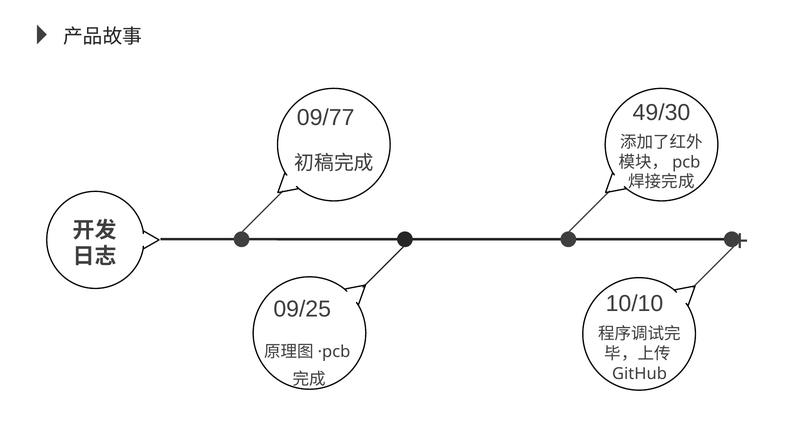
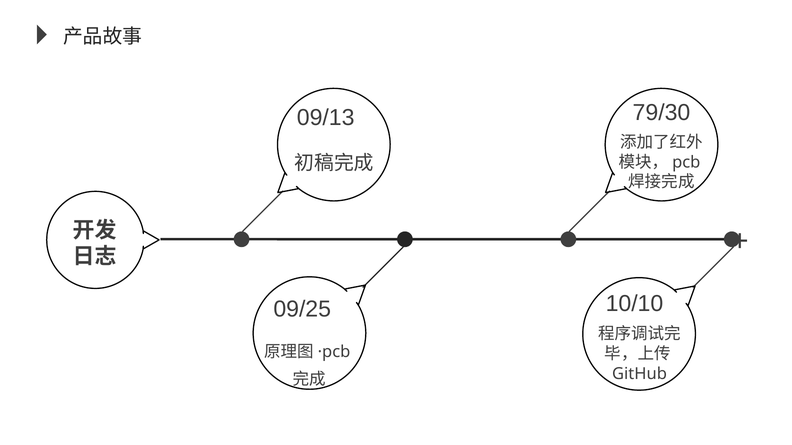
49/30: 49/30 -> 79/30 (661, 113)
09/77: 09/77 -> 09/13 (326, 118)
